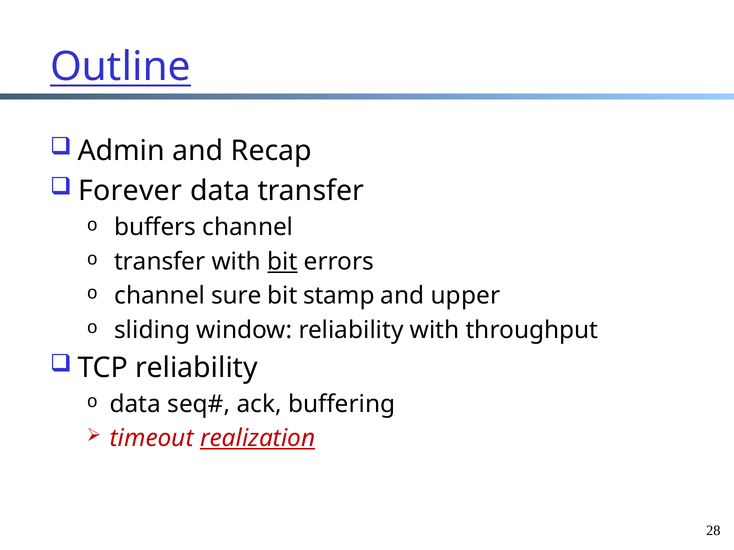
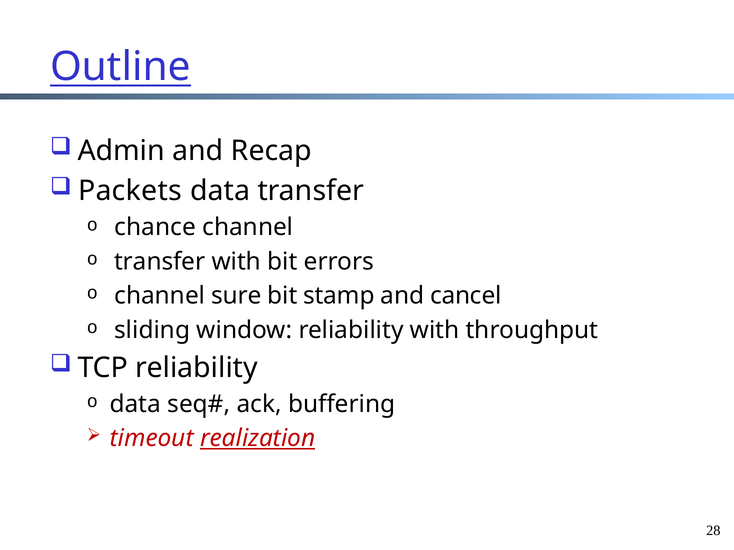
Forever: Forever -> Packets (130, 191)
buffers: buffers -> chance (155, 228)
bit underline: present -> none (282, 262)
upper: upper -> cancel (466, 296)
